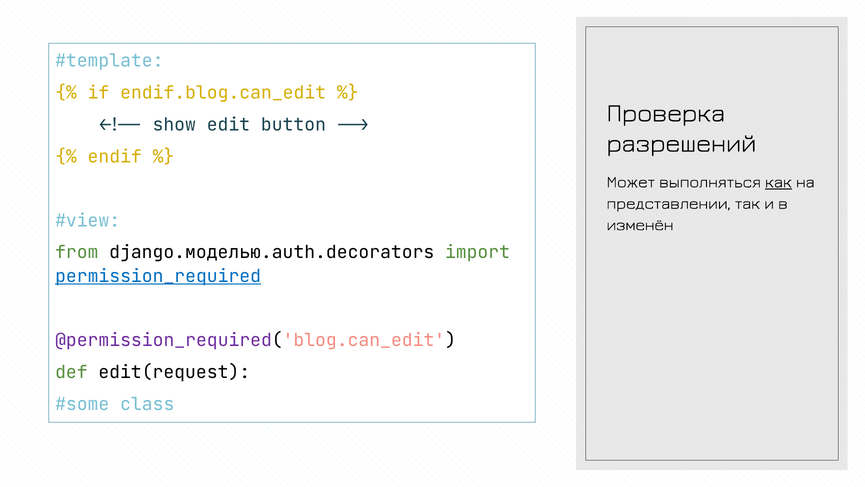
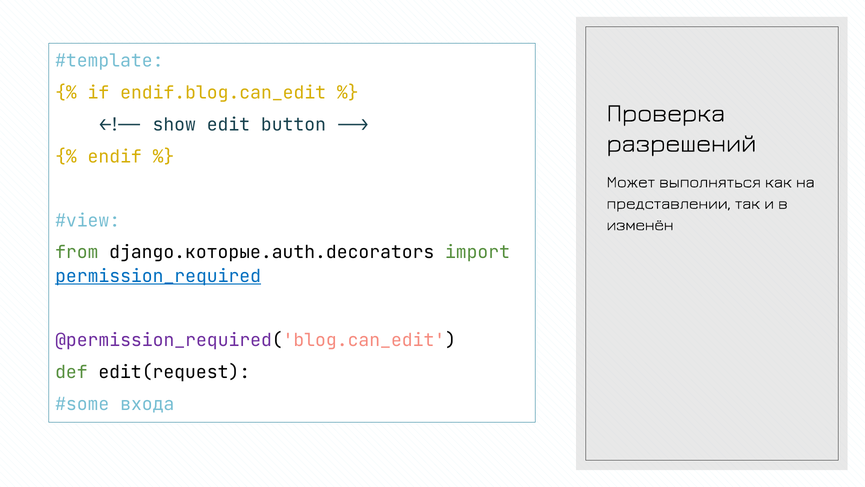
как underline: present -> none (778, 182)
django.моделью.auth.decorators: django.моделью.auth.decorators -> django.которые.auth.decorators (272, 252)
class: class -> входа (147, 404)
